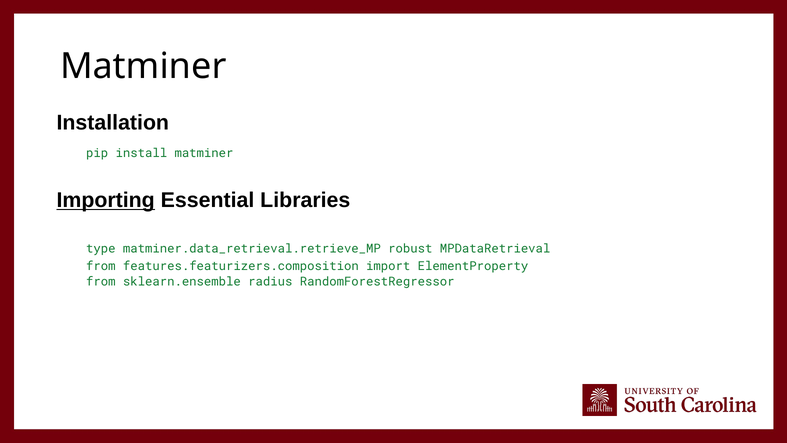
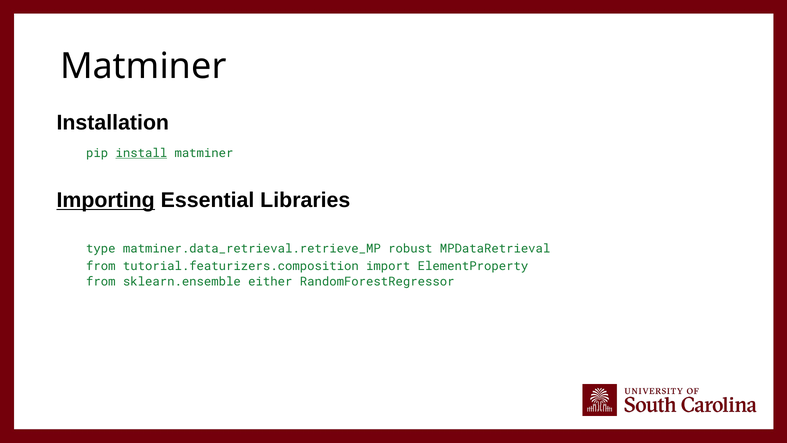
install underline: none -> present (141, 153)
features.featurizers.composition: features.featurizers.composition -> tutorial.featurizers.composition (241, 266)
radius: radius -> either (270, 282)
